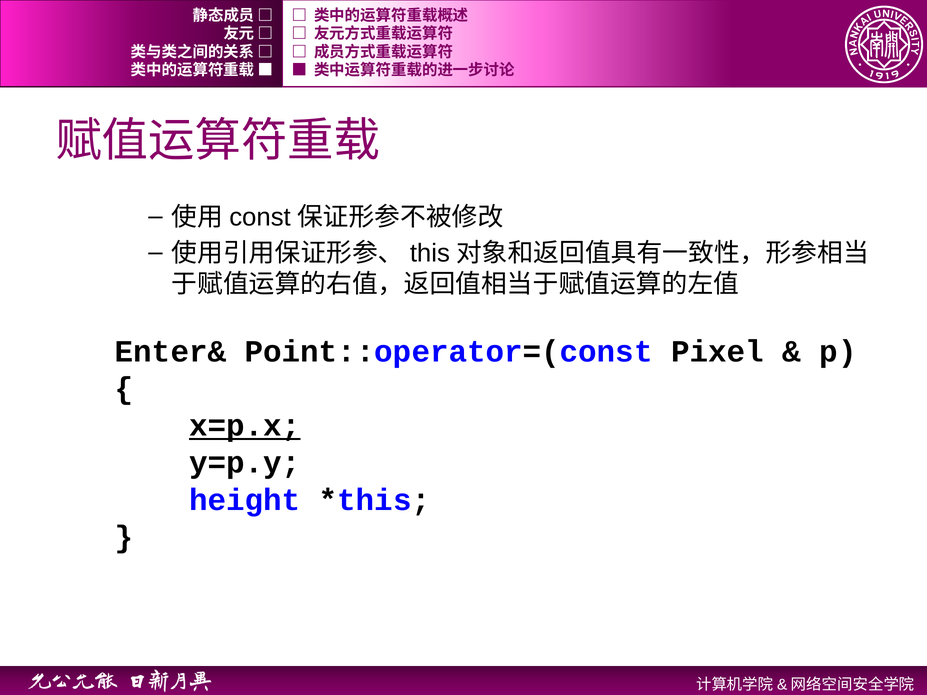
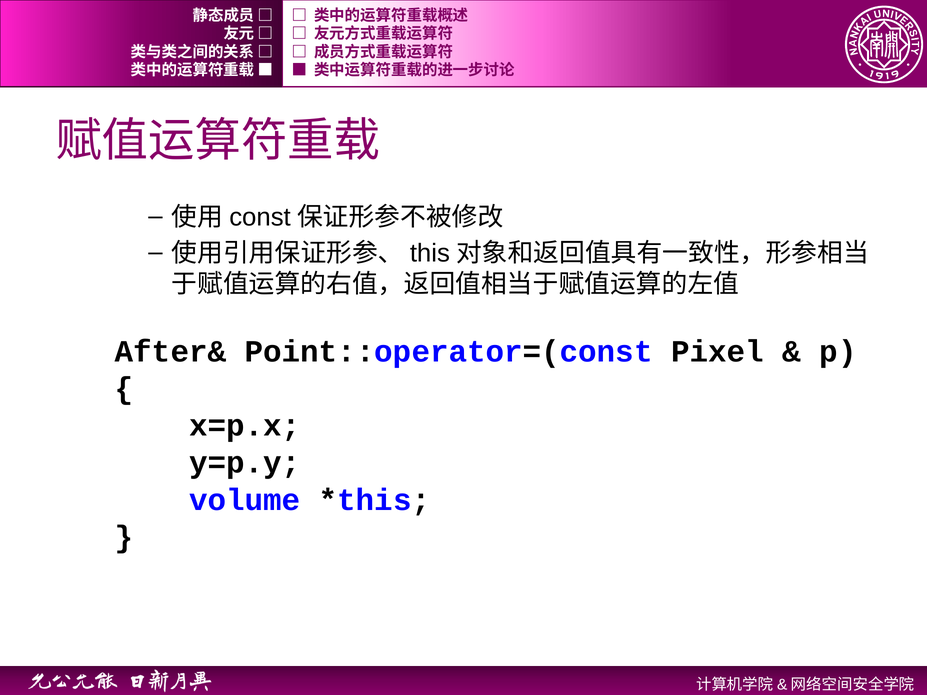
Enter&: Enter& -> After& (171, 352)
x=p.x underline: present -> none (245, 426)
height: height -> volume (245, 500)
